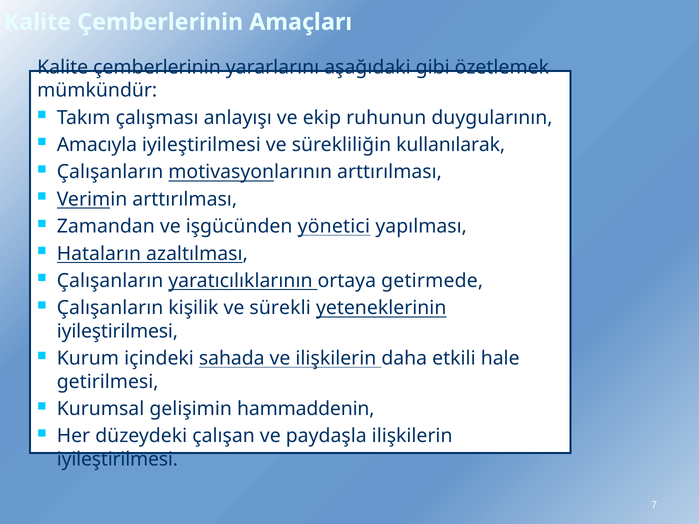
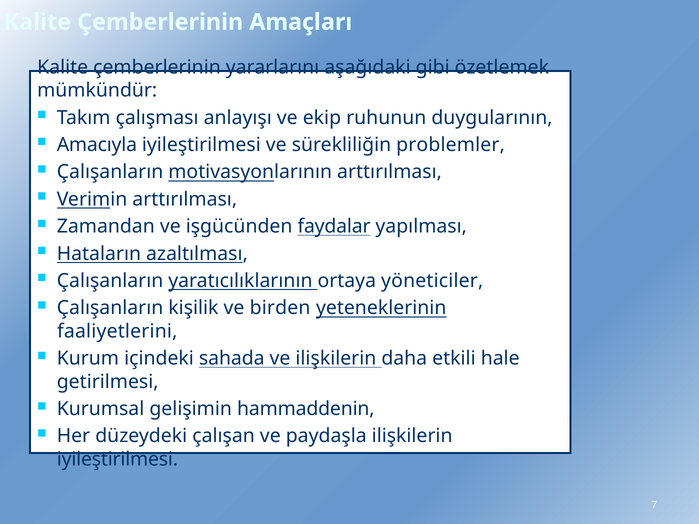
kullanılarak: kullanılarak -> problemler (451, 145)
yönetici: yönetici -> faydalar (334, 227)
getirmede: getirmede -> yöneticiler (432, 281)
sürekli: sürekli -> birden (280, 308)
iyileştirilmesi: iyileştirilmesi -> faaliyetlerini (117, 331)
